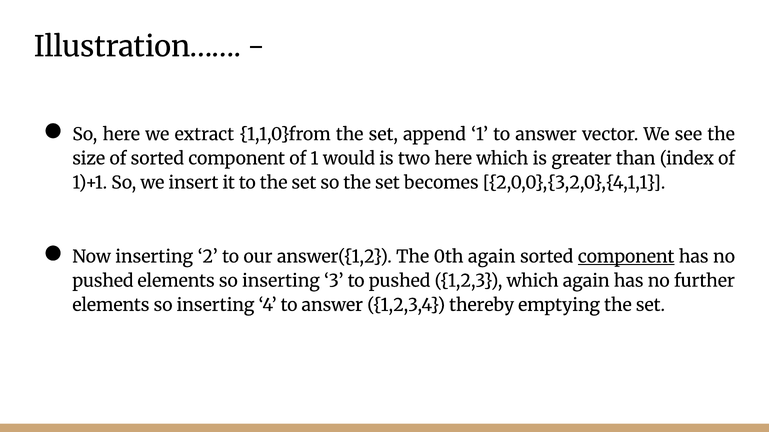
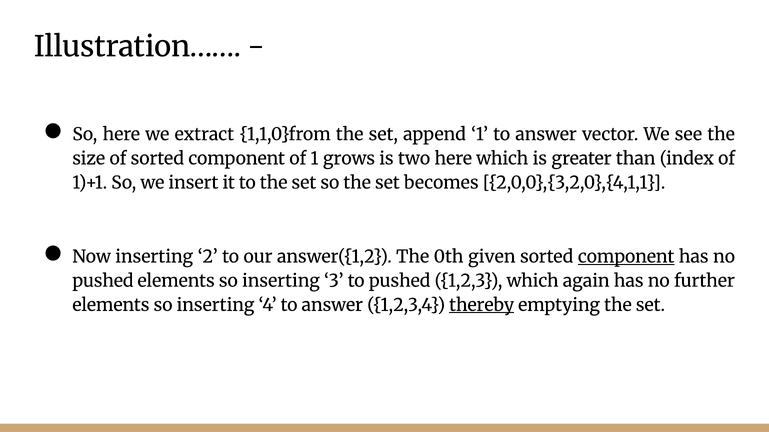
would: would -> grows (349, 159)
0th again: again -> given (492, 257)
thereby underline: none -> present (482, 306)
